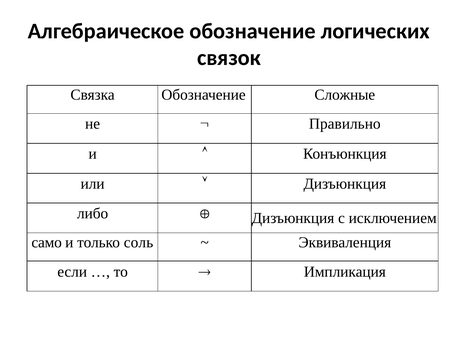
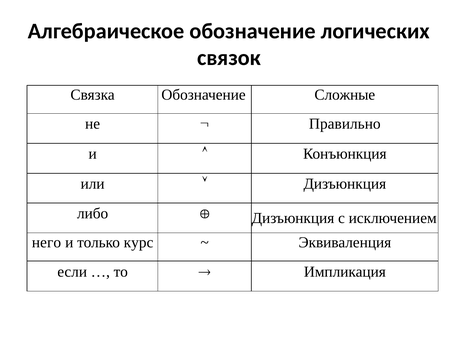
само: само -> него (46, 242)
соль: соль -> курс (139, 242)
